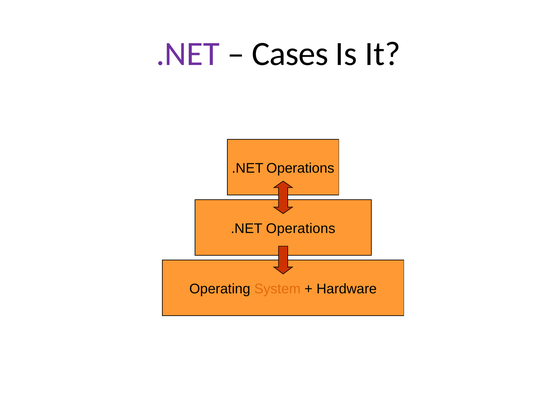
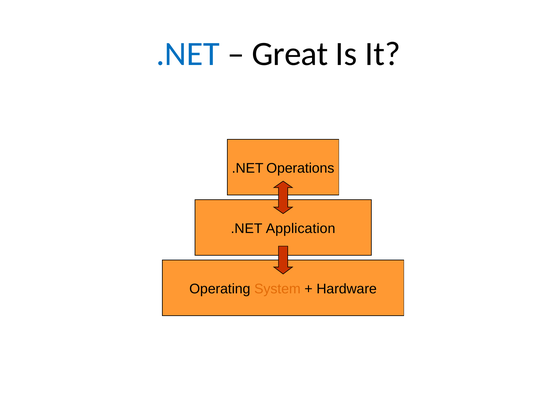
.NET colour: purple -> blue (188, 54)
Cases: Cases -> Great (290, 54)
Operations: Operations -> Application (301, 228)
